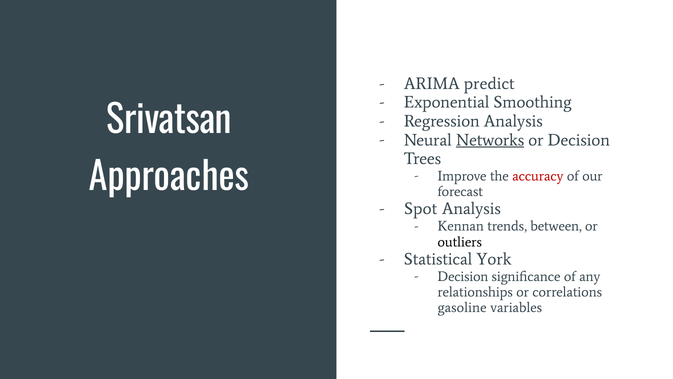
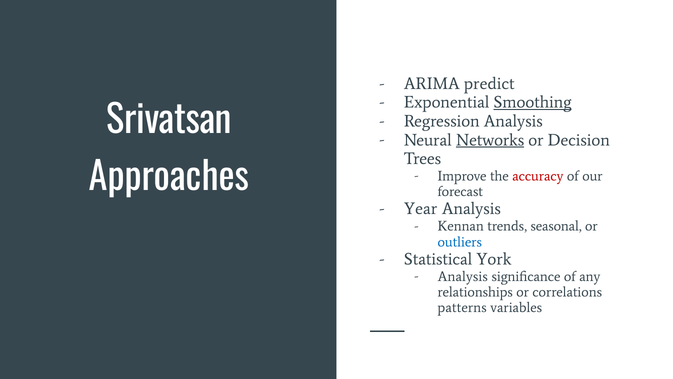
Smoothing underline: none -> present (533, 102)
Spot: Spot -> Year (421, 209)
between: between -> seasonal (556, 226)
outliers colour: black -> blue (460, 242)
Decision: Decision -> Analysis (463, 276)
gasoline: gasoline -> patterns (462, 307)
